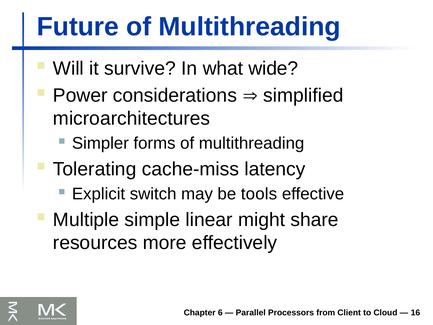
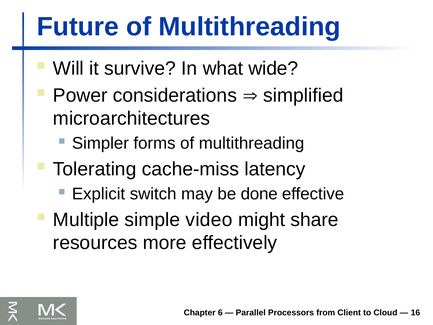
tools: tools -> done (259, 194)
linear: linear -> video (209, 219)
